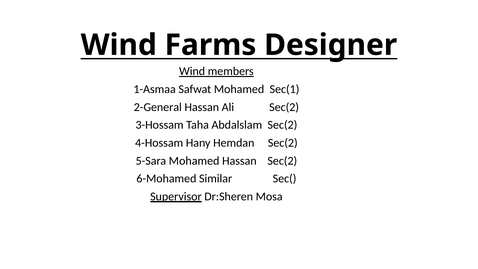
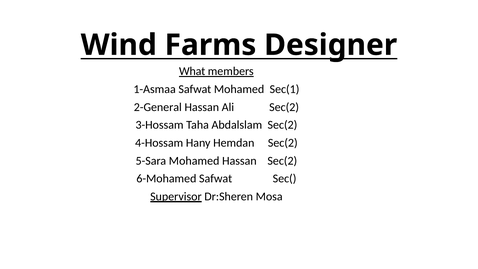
Wind: Wind -> What (192, 71)
6-Mohamed Similar: Similar -> Safwat (216, 179)
